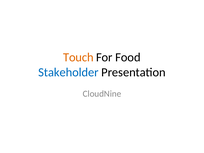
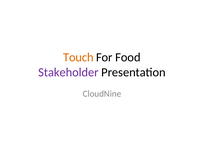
Stakeholder colour: blue -> purple (68, 72)
